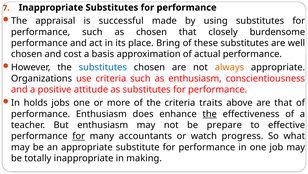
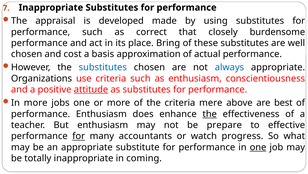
successful: successful -> developed (121, 21)
as chosen: chosen -> correct (152, 32)
always colour: orange -> blue (229, 68)
attitude underline: none -> present (91, 90)
In holds: holds -> more (36, 103)
traits: traits -> mere (211, 103)
are that: that -> best (283, 103)
one underline: none -> present (258, 148)
making: making -> coming (144, 159)
